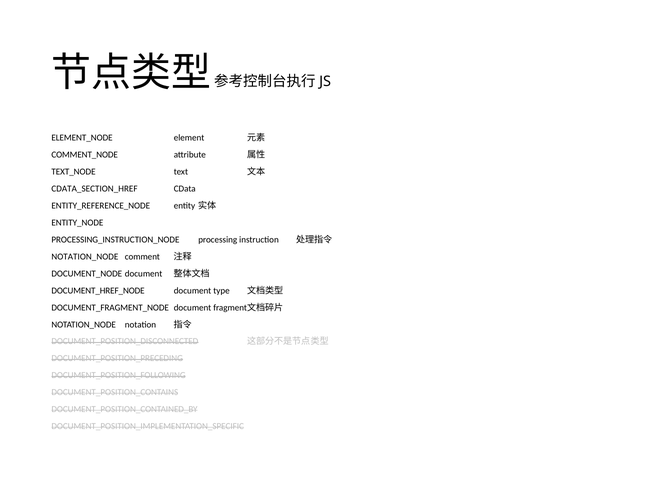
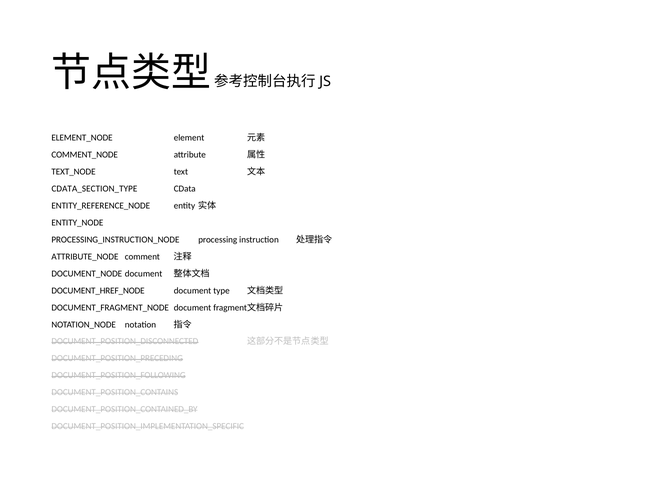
CDATA_SECTION_HREF: CDATA_SECTION_HREF -> CDATA_SECTION_TYPE (94, 189)
NOTATION_NODE: NOTATION_NODE -> ATTRIBUTE_NODE (85, 256)
